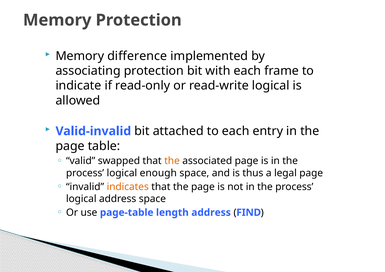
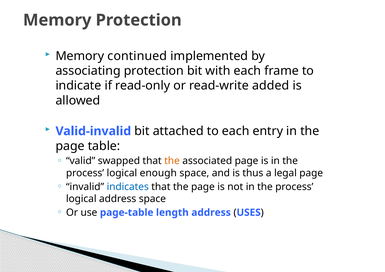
difference: difference -> continued (137, 56)
read-write logical: logical -> added (271, 86)
indicates colour: orange -> blue (128, 187)
FIND: FIND -> USES (249, 213)
